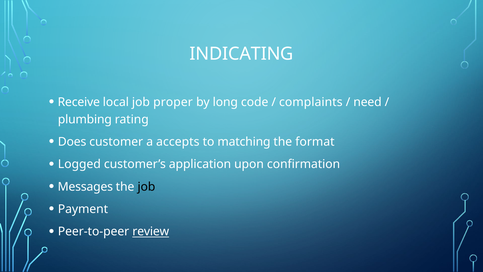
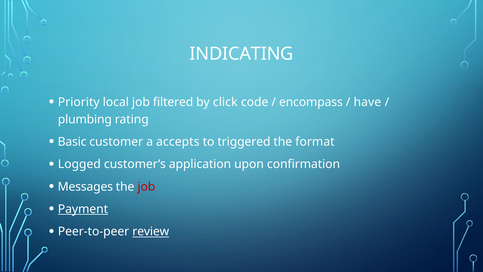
Receive: Receive -> Priority (79, 102)
proper: proper -> filtered (173, 102)
long: long -> click (225, 102)
complaints: complaints -> encompass (311, 102)
need: need -> have (367, 102)
Does: Does -> Basic (72, 142)
matching: matching -> triggered (244, 142)
job colour: black -> red (146, 187)
Payment underline: none -> present (83, 209)
